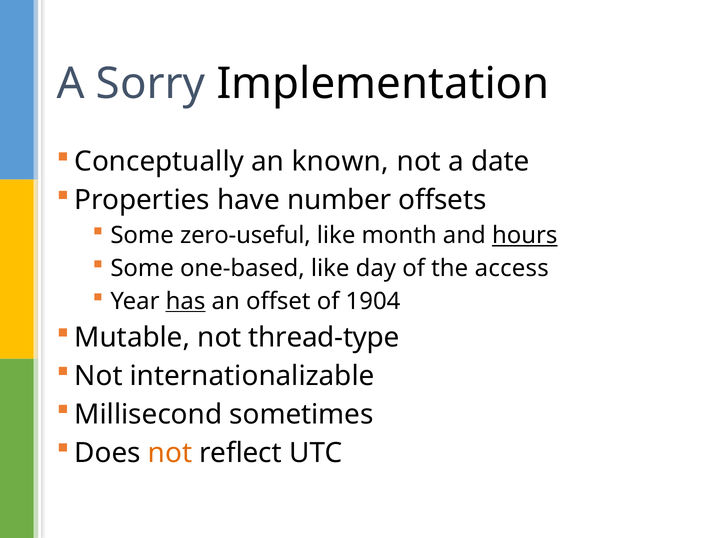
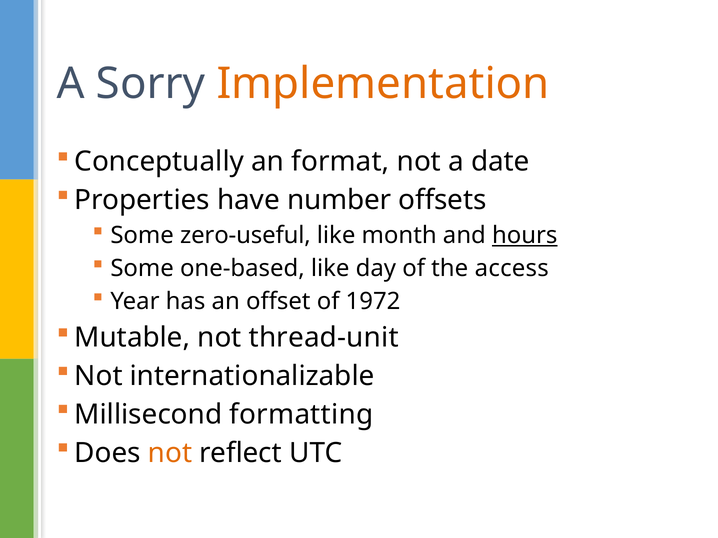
Implementation colour: black -> orange (383, 84)
known: known -> format (340, 162)
has underline: present -> none (186, 302)
1904: 1904 -> 1972 (373, 302)
thread-type: thread-type -> thread-unit (324, 338)
sometimes: sometimes -> formatting (301, 415)
